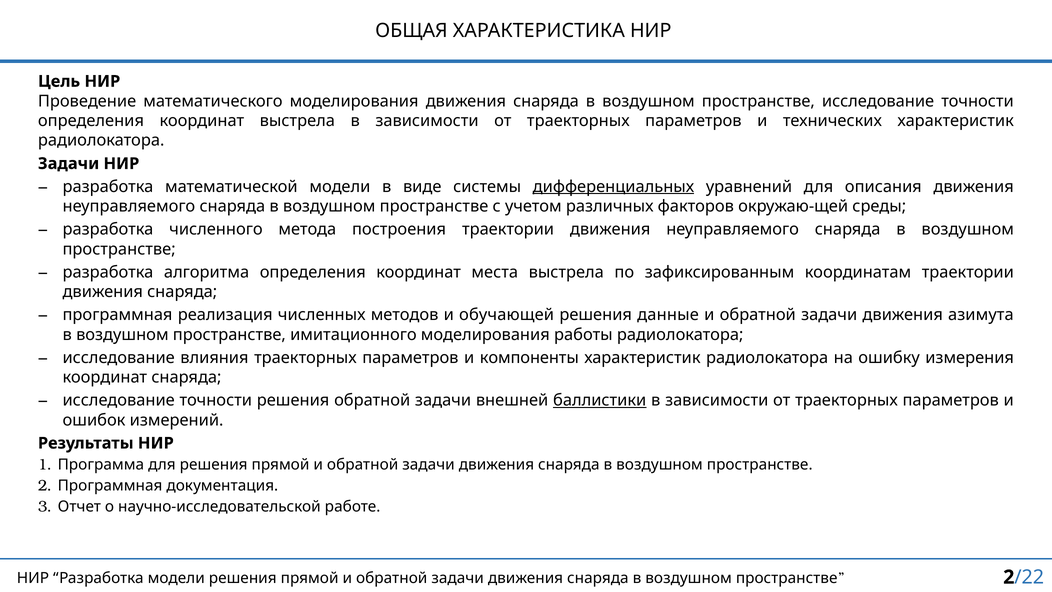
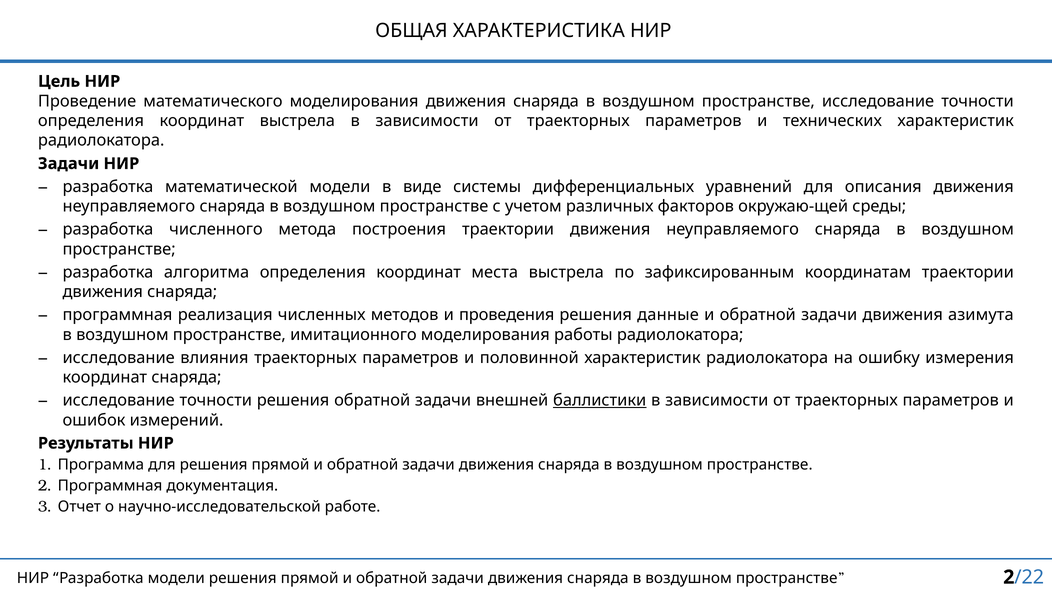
дифференциальных underline: present -> none (613, 187)
обучающей: обучающей -> проведения (507, 315)
компоненты: компоненты -> половинной (529, 358)
